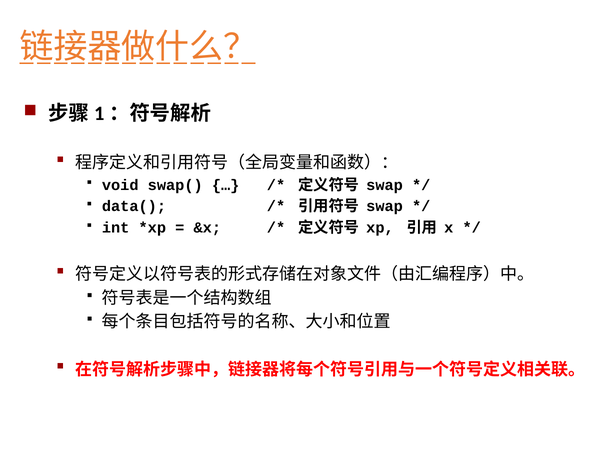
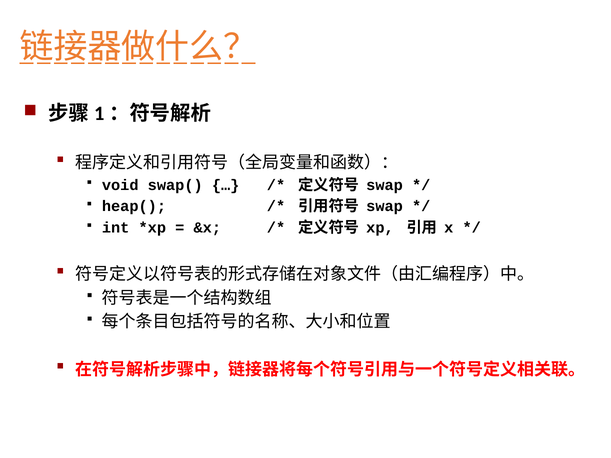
data(: data( -> heap( (134, 207)
